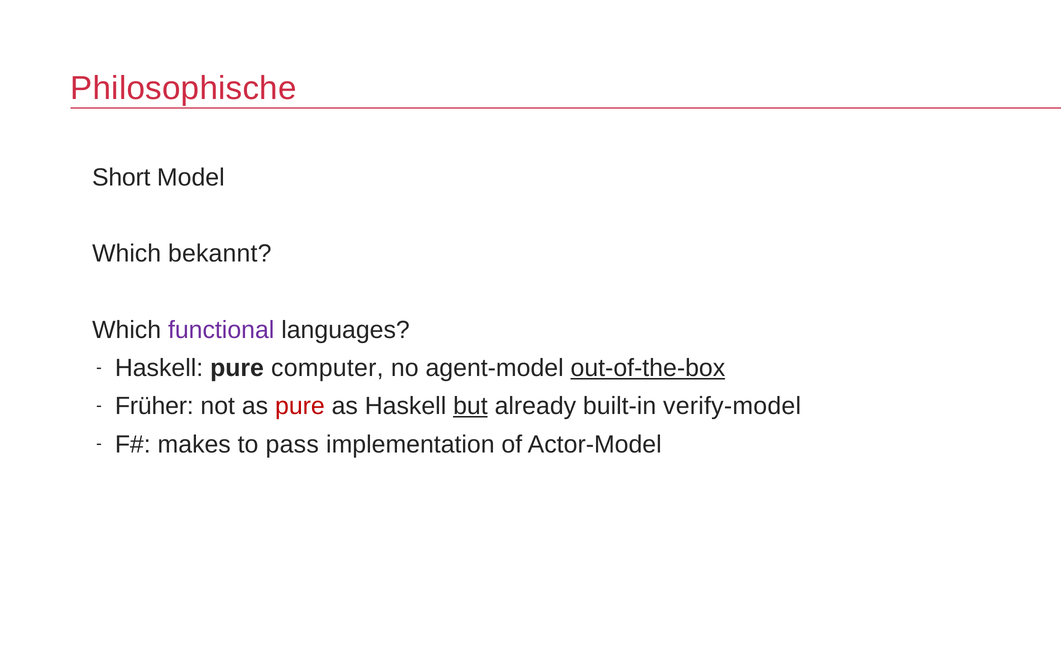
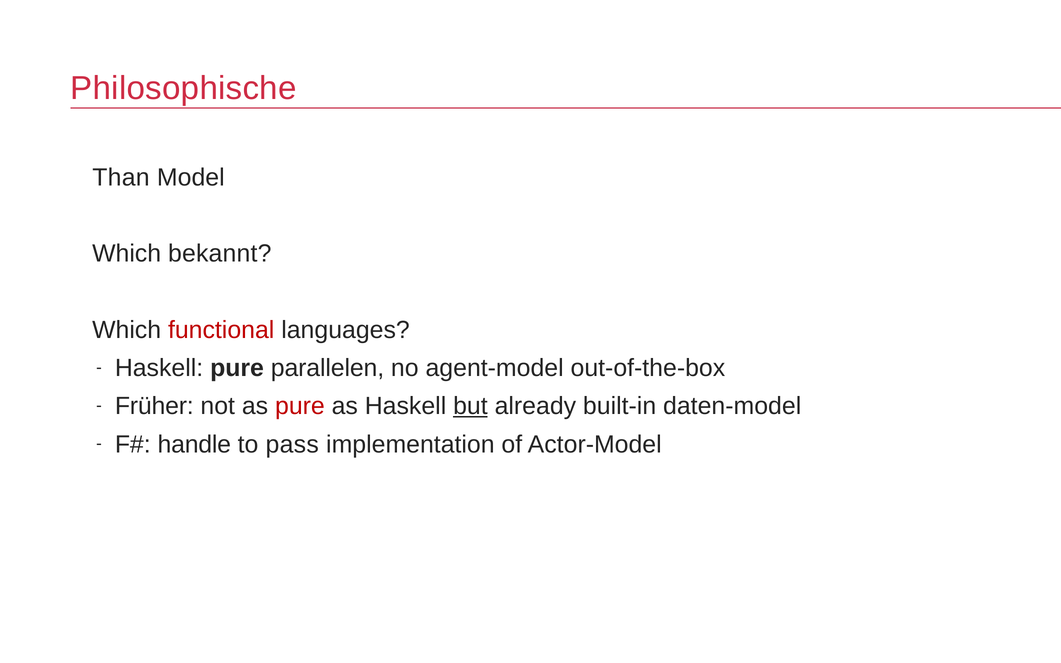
Short: Short -> Than (121, 177)
functional colour: purple -> red (221, 330)
computer: computer -> parallelen (328, 368)
out-of-the-box underline: present -> none (648, 368)
verify-model: verify-model -> daten-model (732, 406)
makes: makes -> handle (194, 444)
